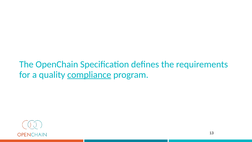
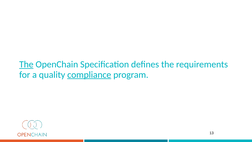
The underline: none -> present (26, 64)
